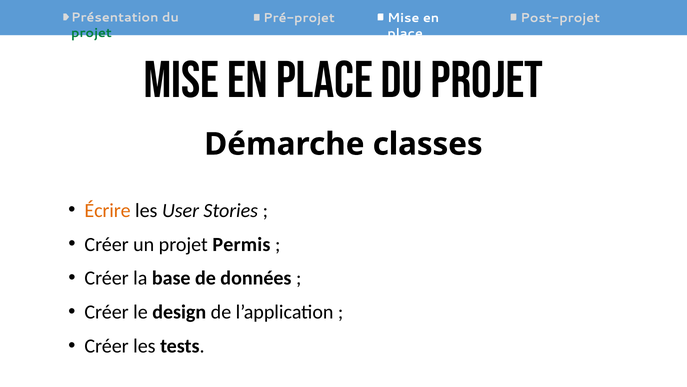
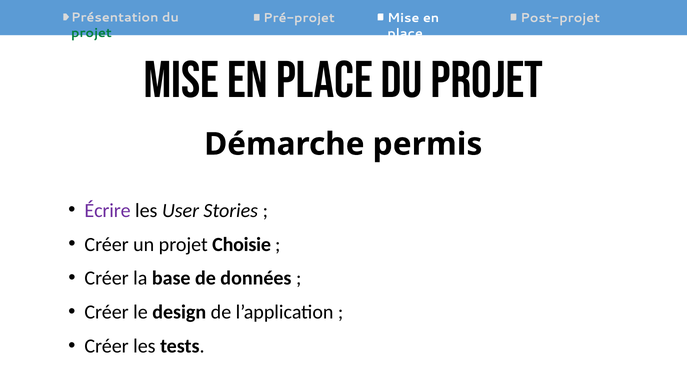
classes: classes -> permis (427, 144)
Écrire colour: orange -> purple (108, 210)
Permis: Permis -> Choisie (242, 244)
